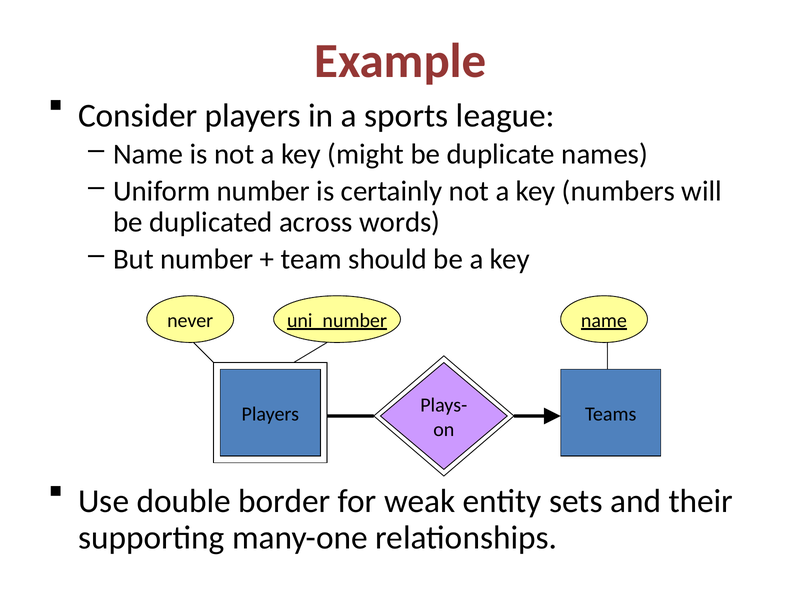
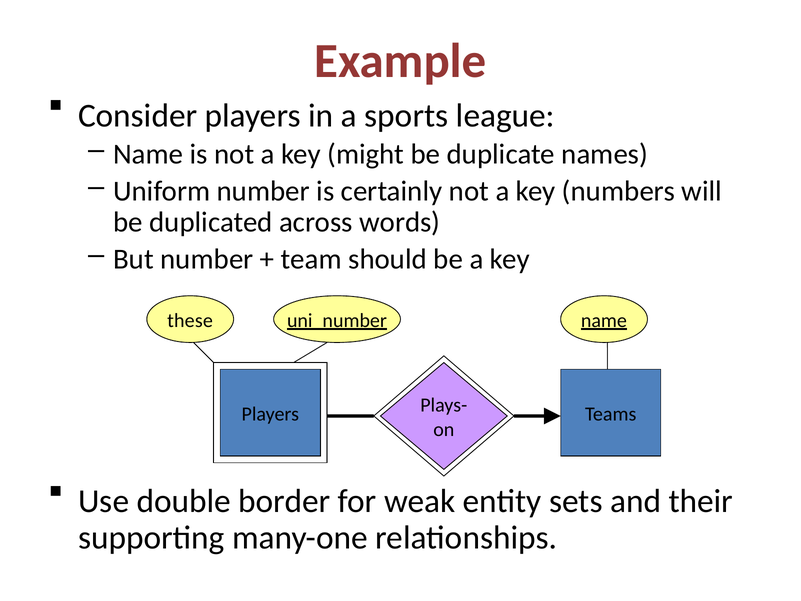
never: never -> these (190, 320)
